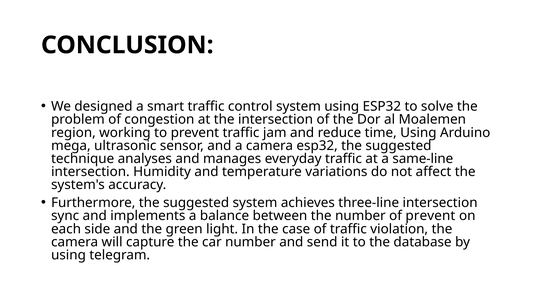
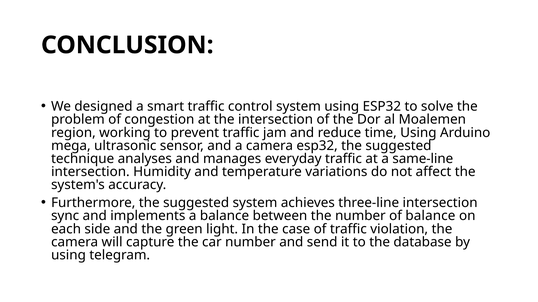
of prevent: prevent -> balance (430, 216)
